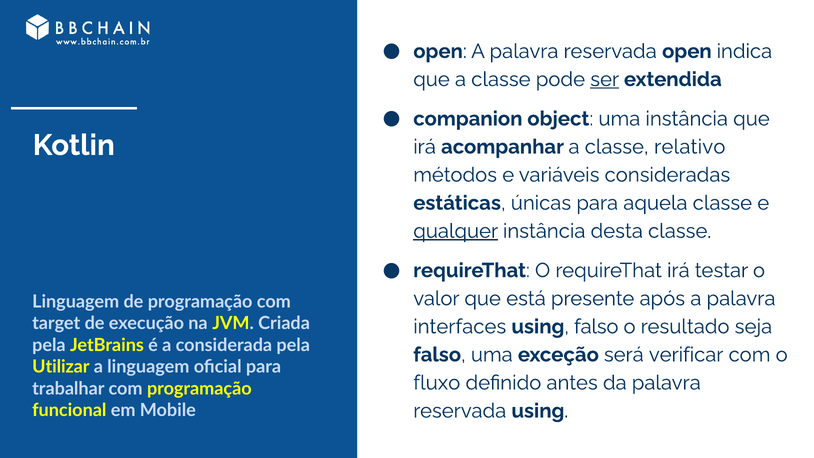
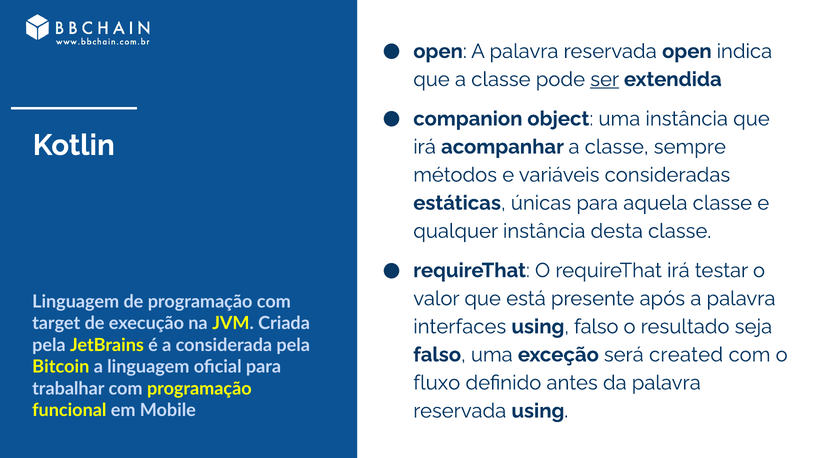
relativo: relativo -> sempre (690, 147)
qualquer underline: present -> none (456, 231)
verificar: verificar -> created (686, 355)
Utilizar: Utilizar -> Bitcoin (61, 367)
